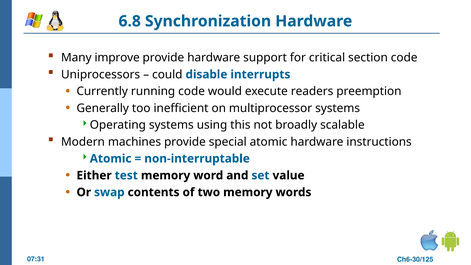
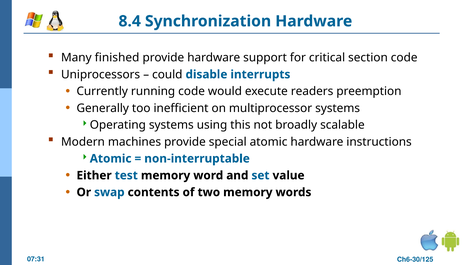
6.8: 6.8 -> 8.4 (130, 21)
improve: improve -> finished (117, 58)
